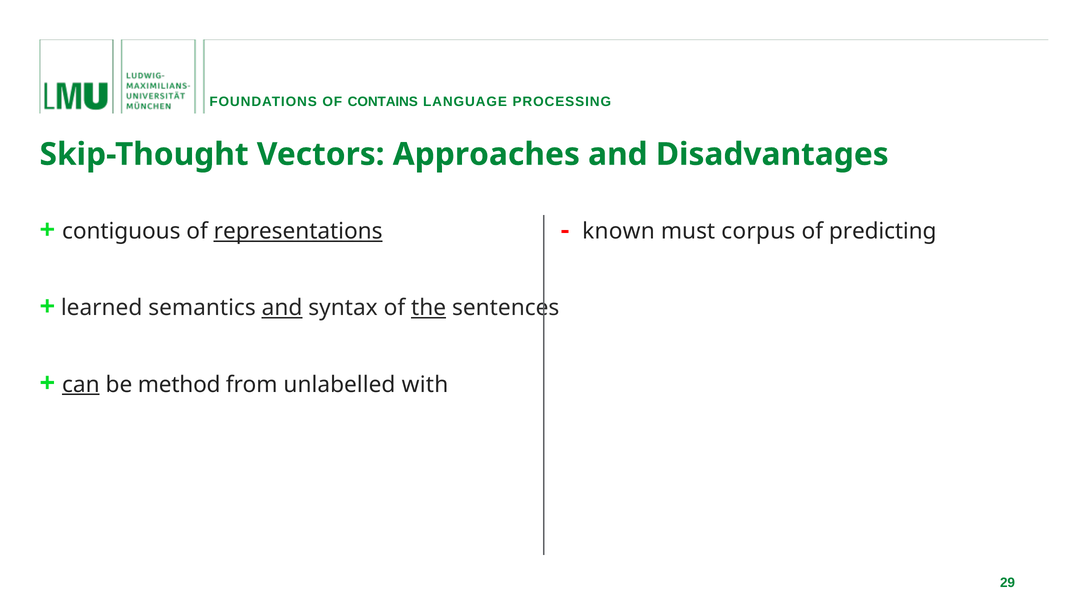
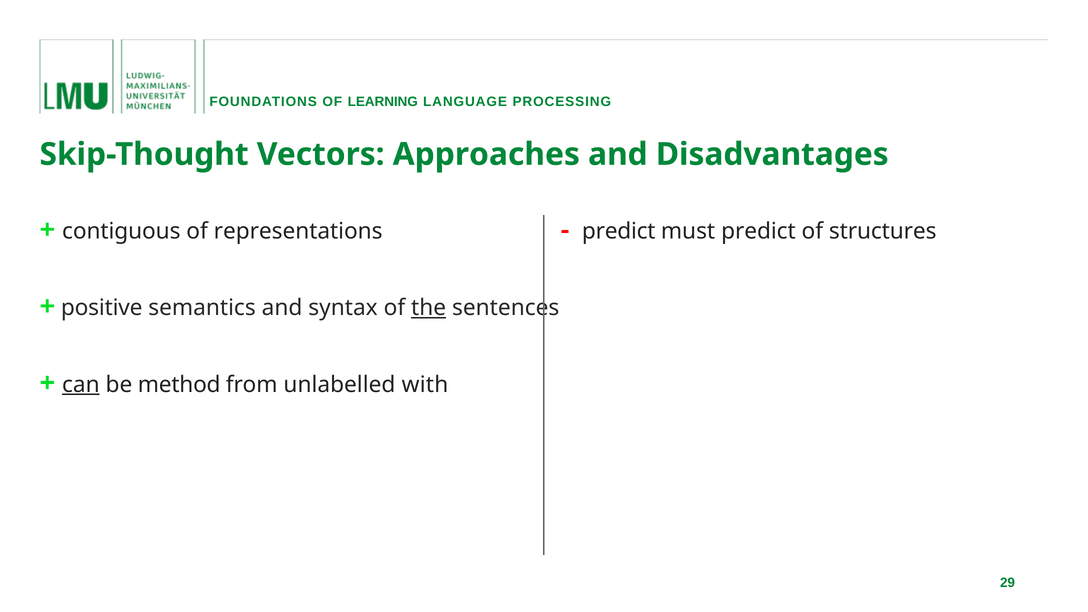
CONTAINS: CONTAINS -> LEARNING (383, 102)
representations underline: present -> none (298, 231)
known: known -> predict (619, 231)
must corpus: corpus -> predict (758, 231)
predicting: predicting -> structures (883, 231)
learned: learned -> positive (102, 308)
and underline: present -> none (282, 308)
